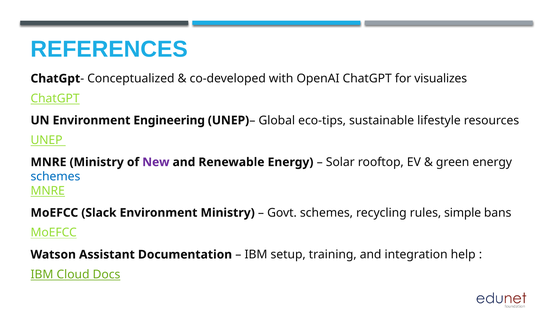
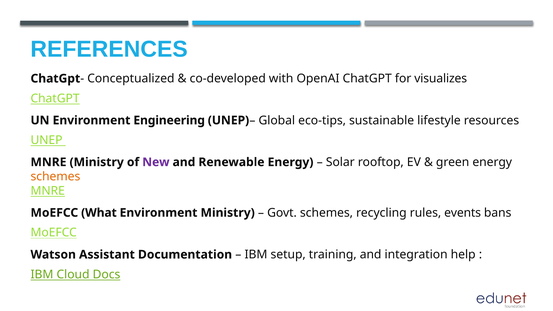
schemes colour: blue -> orange (55, 177)
Slack: Slack -> What (99, 213)
simple: simple -> events (463, 213)
